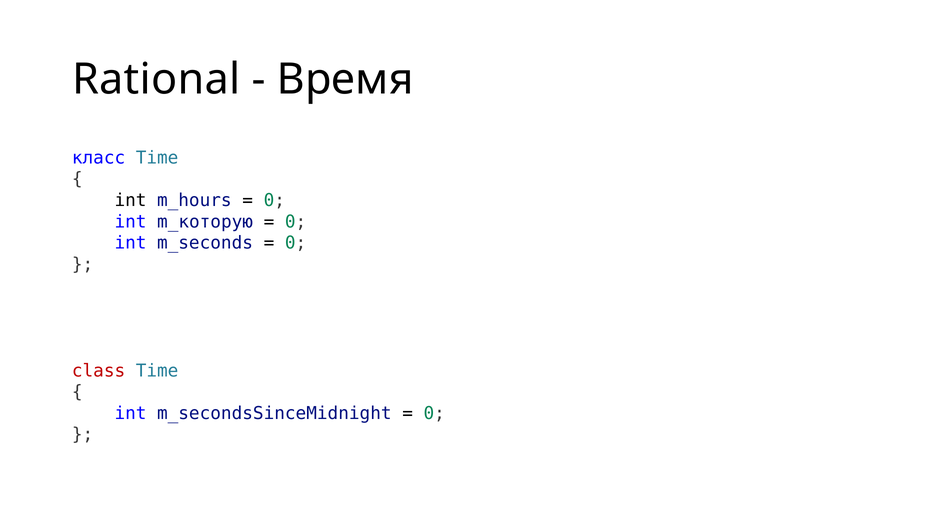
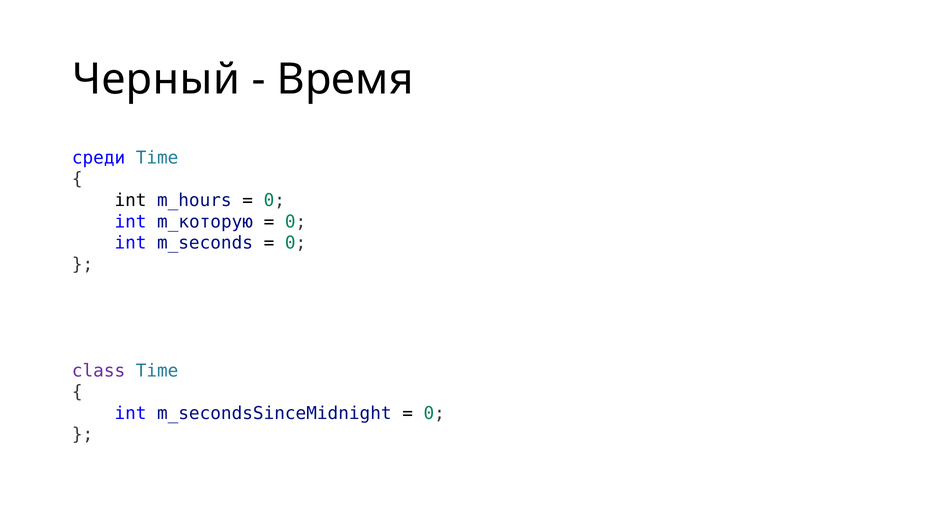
Rational: Rational -> Черный (156, 79)
класс: класс -> среди (99, 158)
class colour: red -> purple (99, 370)
